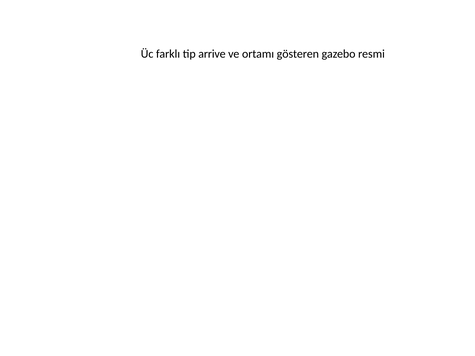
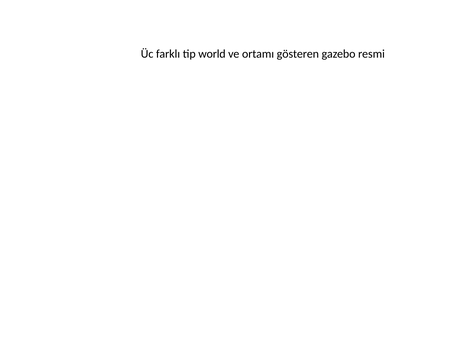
arrive: arrive -> world (212, 54)
